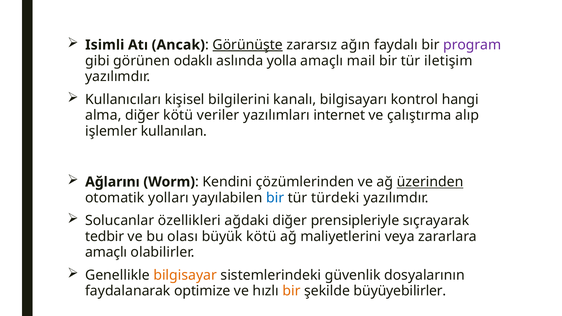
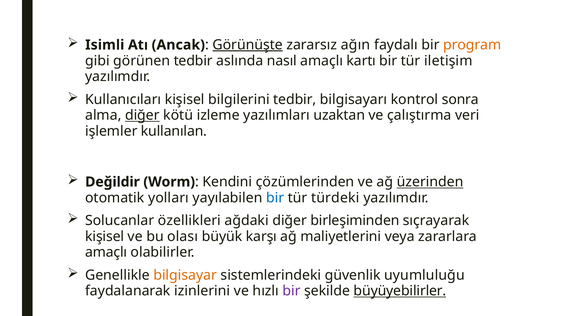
program colour: purple -> orange (472, 45)
görünen odaklı: odaklı -> tedbir (193, 61)
yolla: yolla -> nasıl (282, 61)
mail: mail -> kartı (361, 61)
bilgilerini kanalı: kanalı -> tedbir (295, 99)
hangi: hangi -> sonra (460, 99)
diğer underline: none -> present (142, 115)
veriler: veriler -> izleme (218, 115)
internet: internet -> uzaktan (339, 115)
alıp: alıp -> veri (467, 115)
Ağlarını: Ağlarını -> Değildir (112, 182)
prensipleriyle: prensipleriyle -> birleşiminden (355, 221)
tedbir: tedbir -> kişisel (105, 237)
büyük kötü: kötü -> karşı (261, 237)
dosyalarının: dosyalarının -> uyumluluğu (424, 275)
optimize: optimize -> izinlerini (202, 291)
bir colour: orange -> purple (291, 291)
büyüyebilirler underline: none -> present (400, 291)
